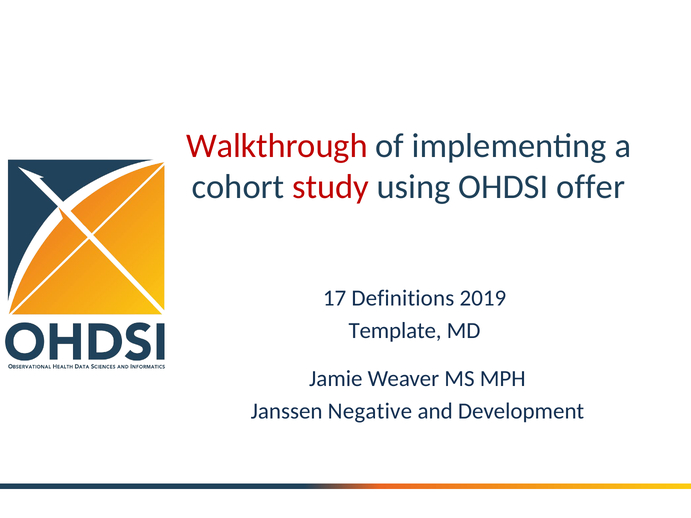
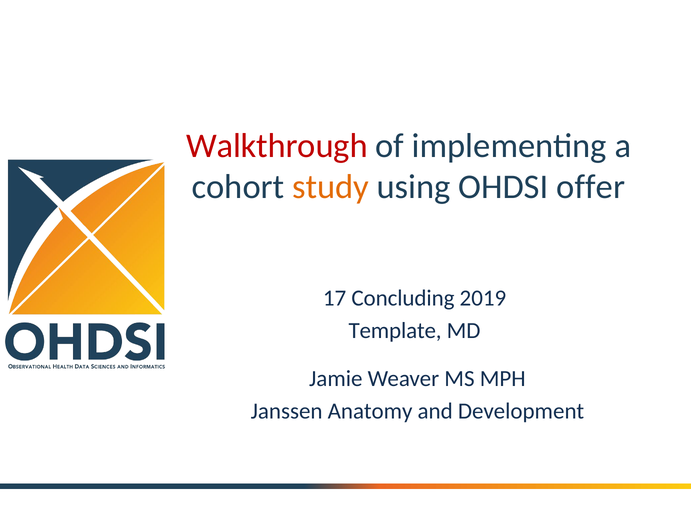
study colour: red -> orange (330, 187)
Definitions: Definitions -> Concluding (403, 298)
Negative: Negative -> Anatomy (370, 411)
